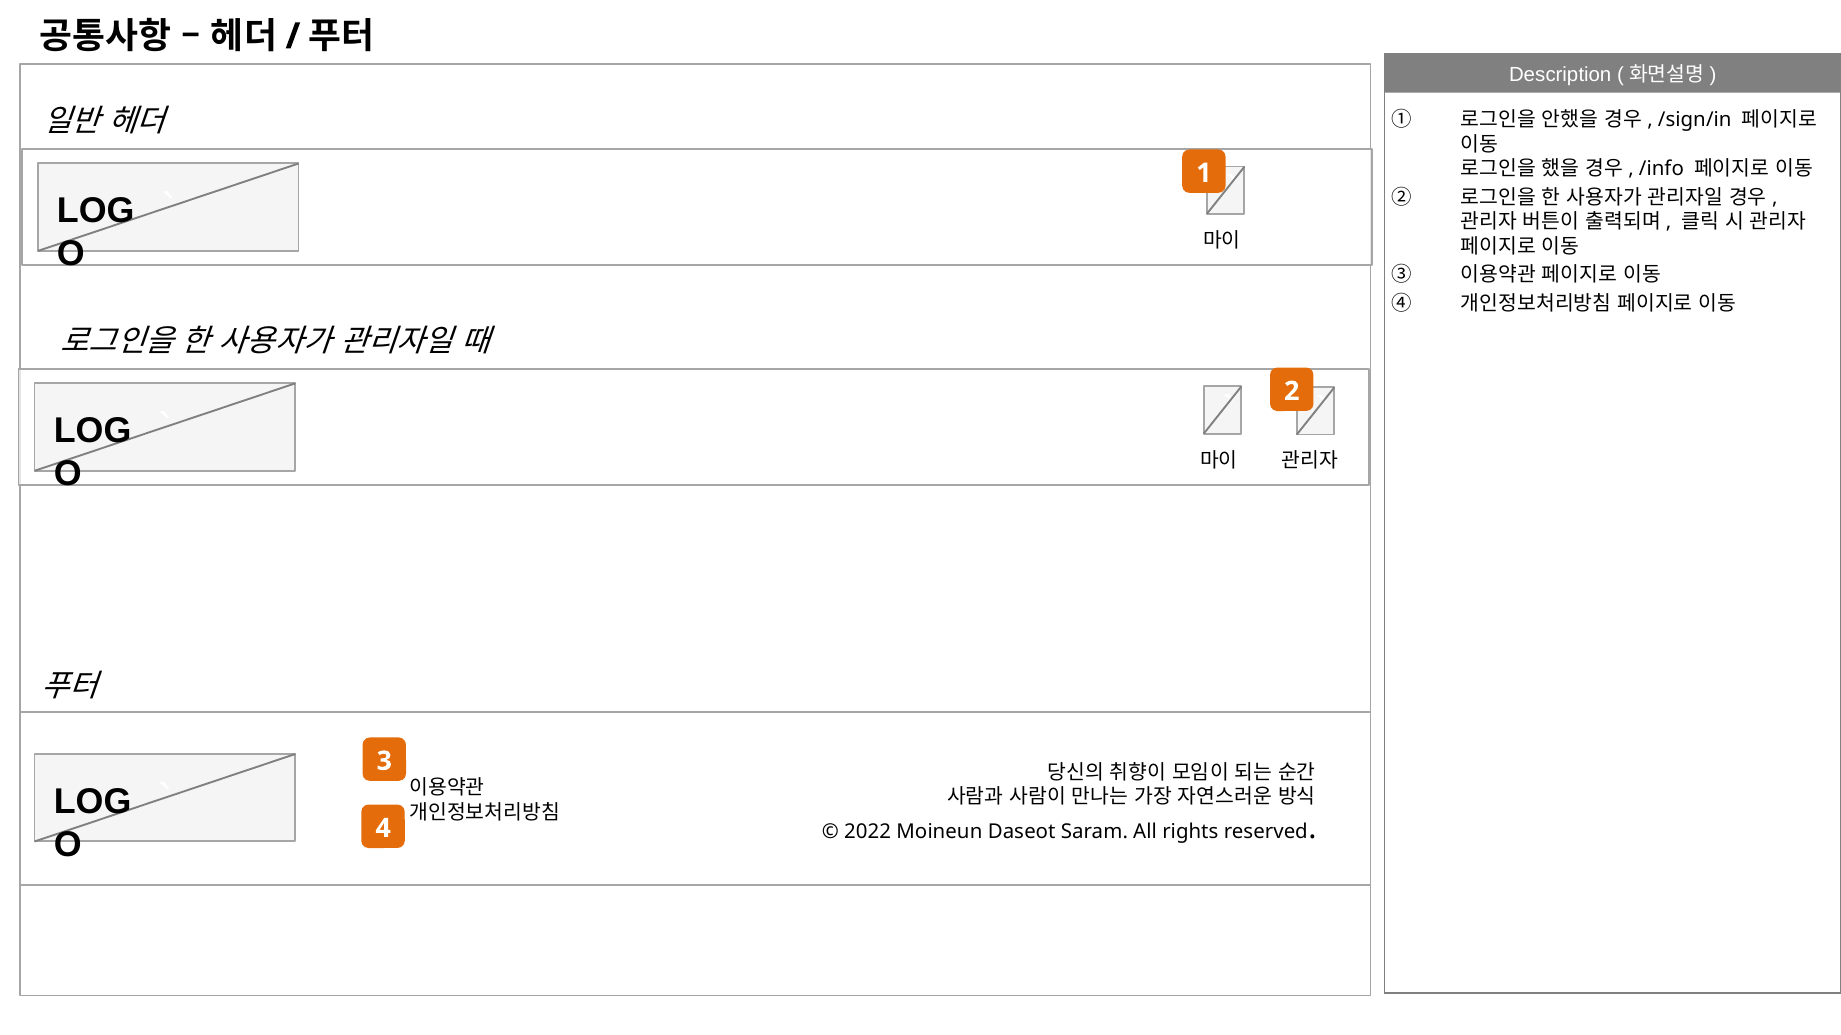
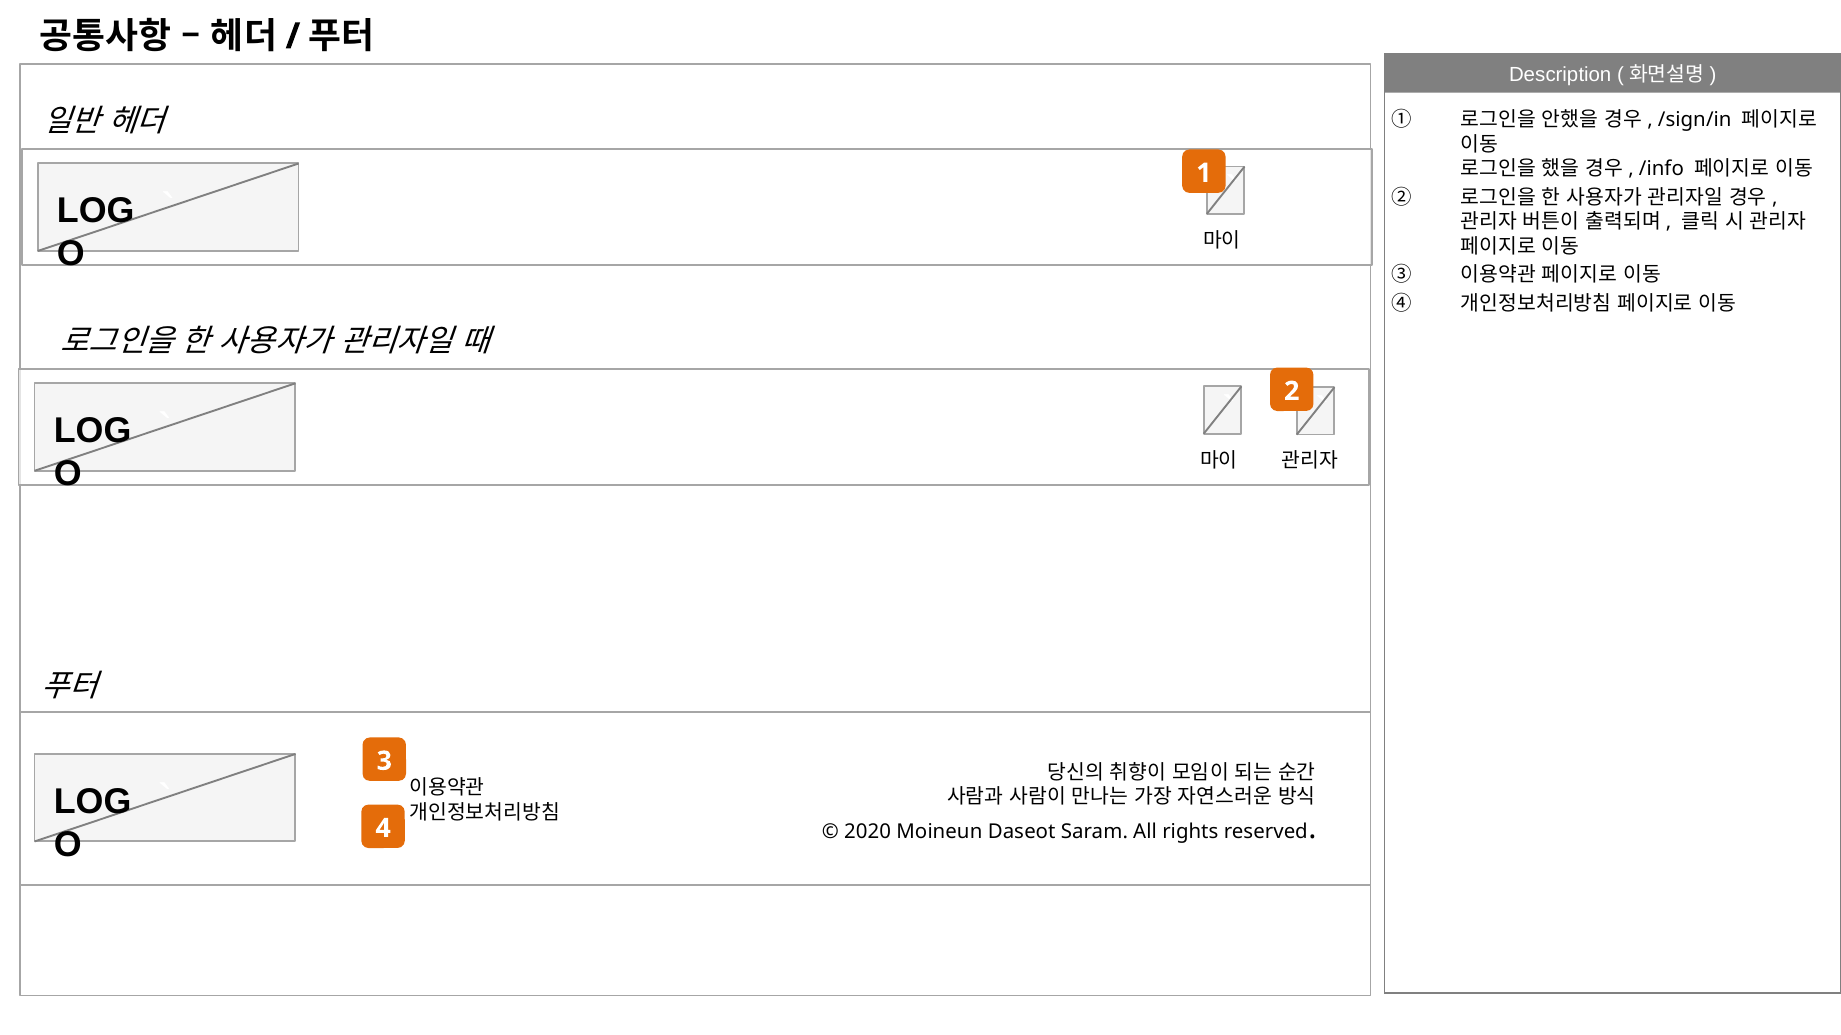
2022: 2022 -> 2020 (868, 832)
